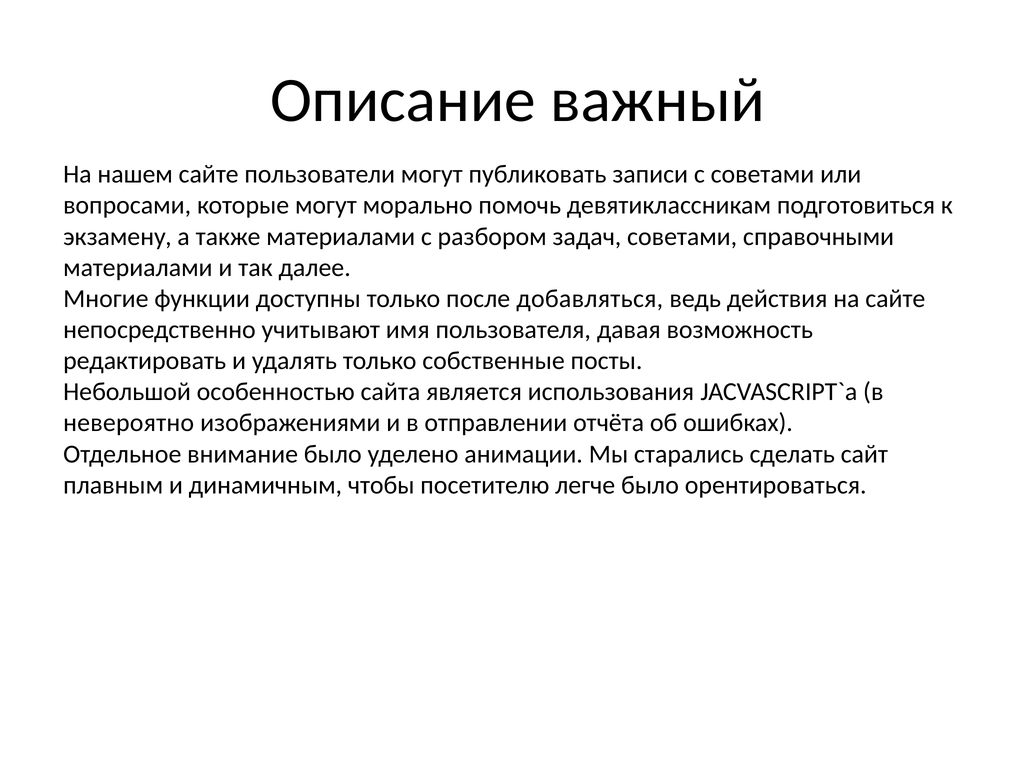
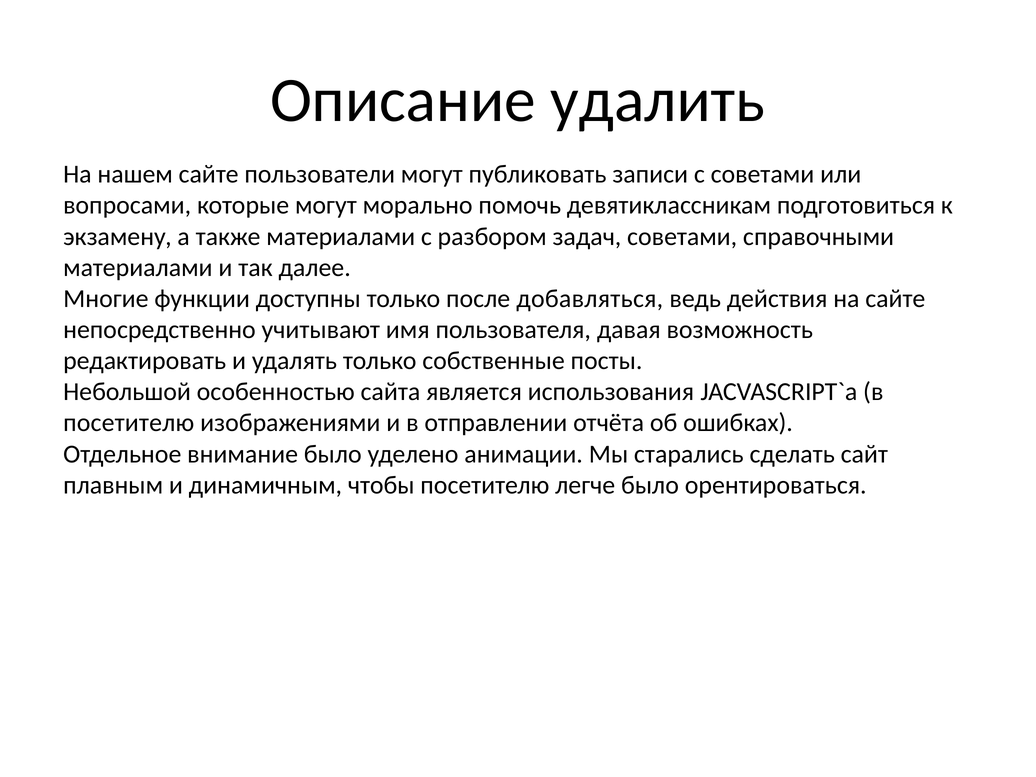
важный: важный -> удалить (658, 100)
невероятно: невероятно -> посетителю (129, 423)
